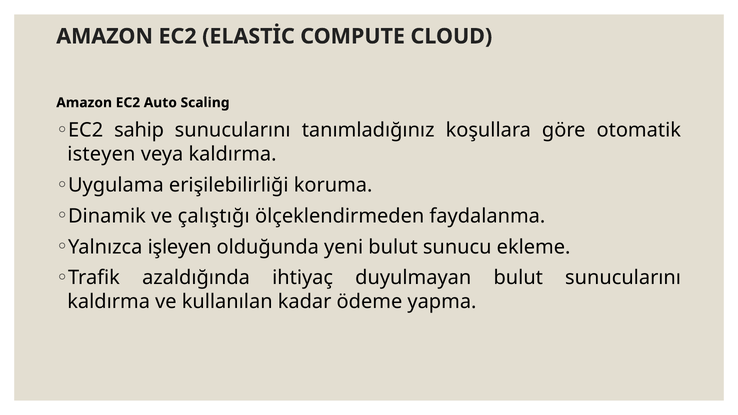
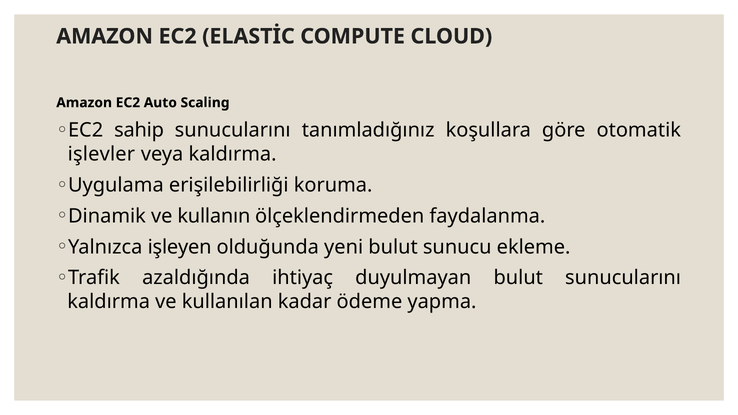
isteyen: isteyen -> işlevler (101, 154)
çalıştığı: çalıştığı -> kullanın (214, 216)
